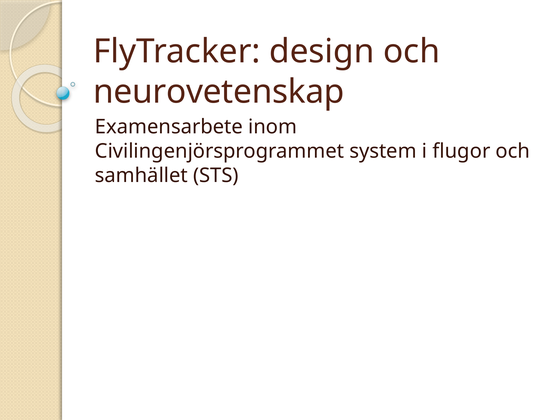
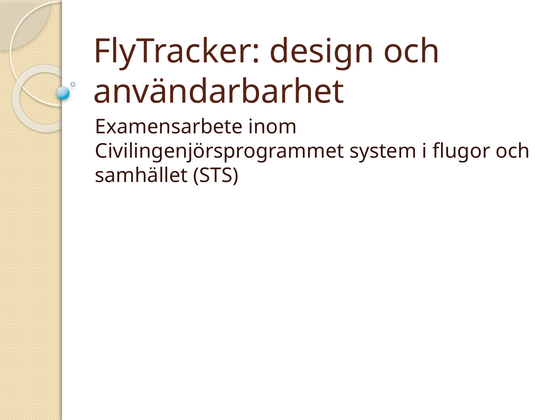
neurovetenskap: neurovetenskap -> användarbarhet (219, 92)
